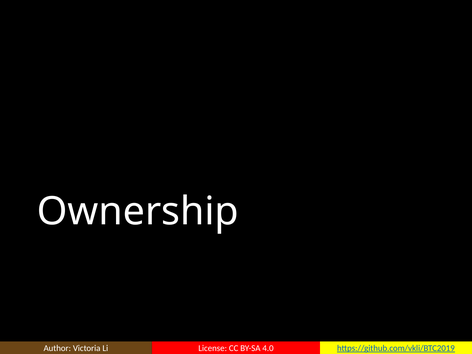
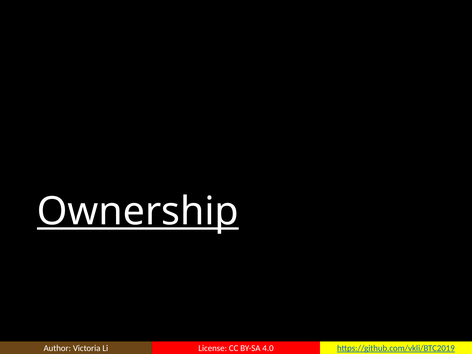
Ownership underline: none -> present (138, 212)
